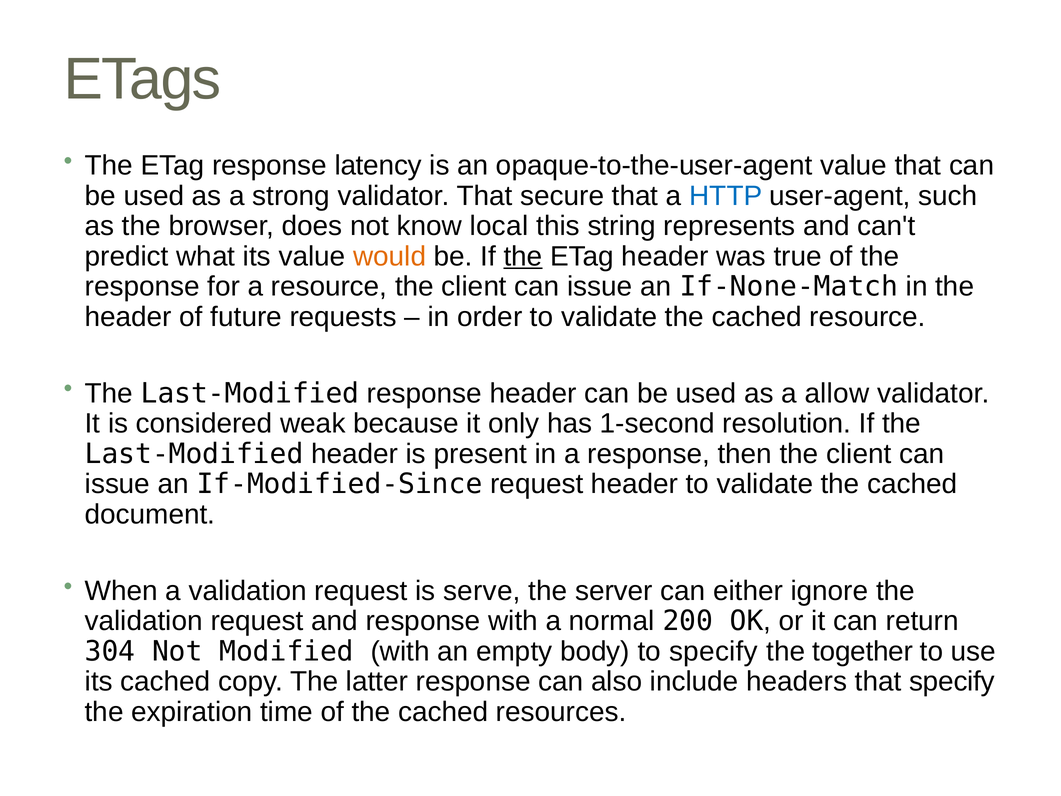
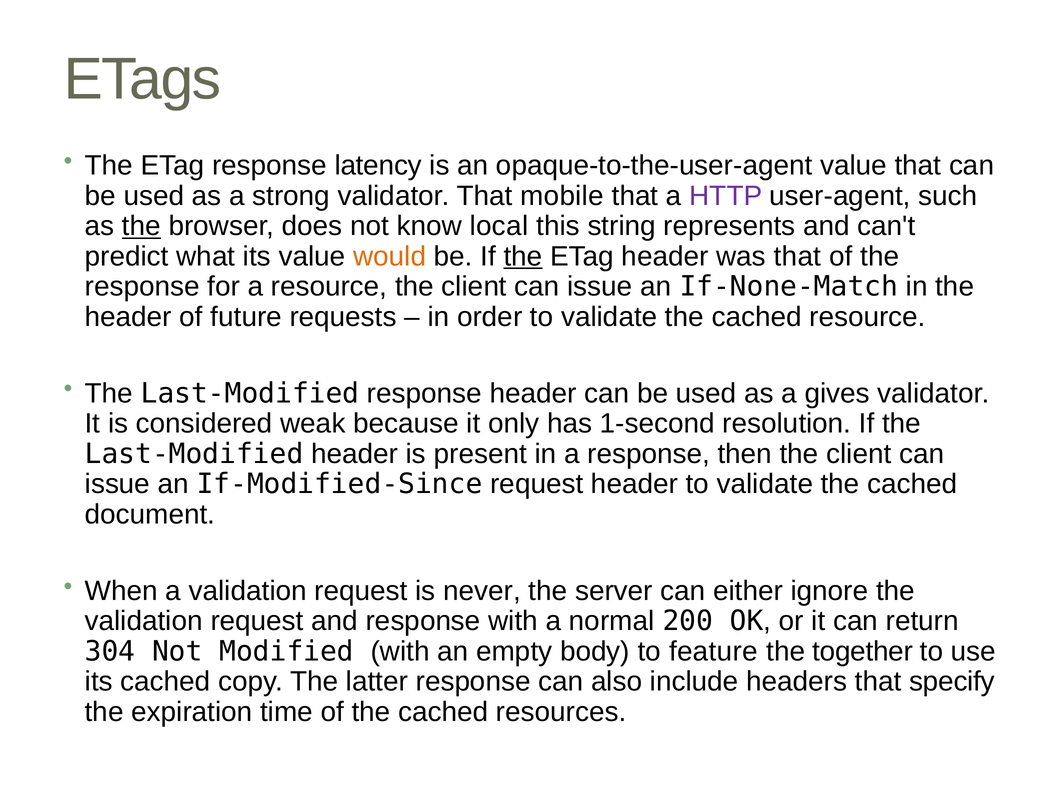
secure: secure -> mobile (562, 196)
HTTP colour: blue -> purple (726, 196)
the underline: none -> present (141, 226)
was true: true -> that (797, 256)
allow: allow -> gives (837, 393)
serve: serve -> never (482, 591)
to specify: specify -> feature (713, 651)
